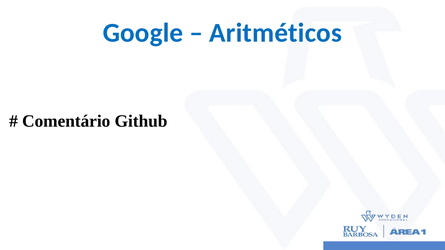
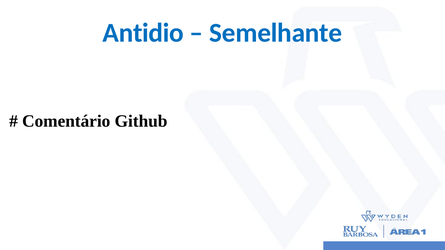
Google: Google -> Antidio (143, 33)
Aritméticos: Aritméticos -> Semelhante (276, 33)
